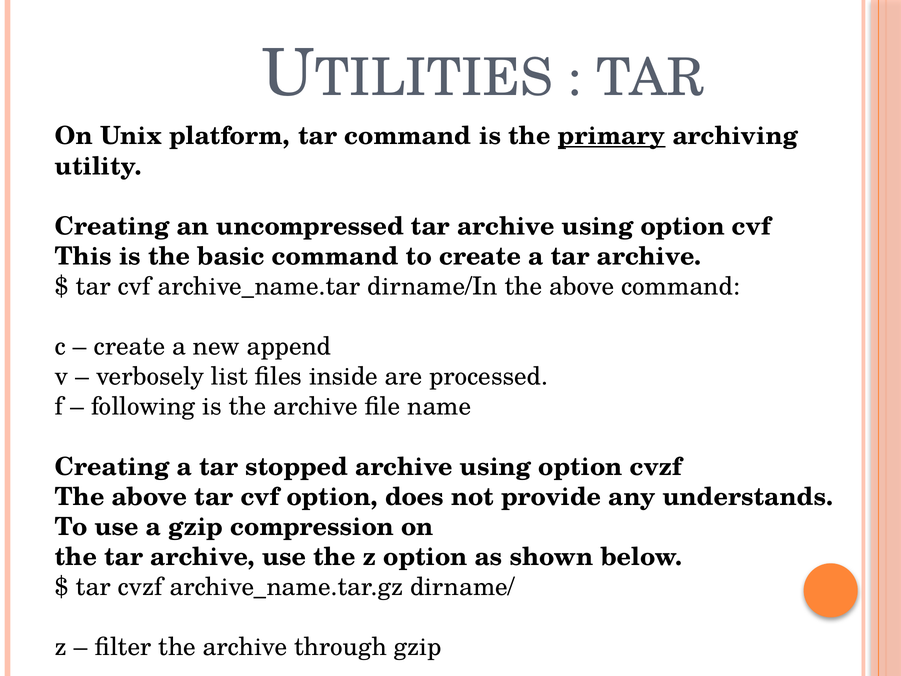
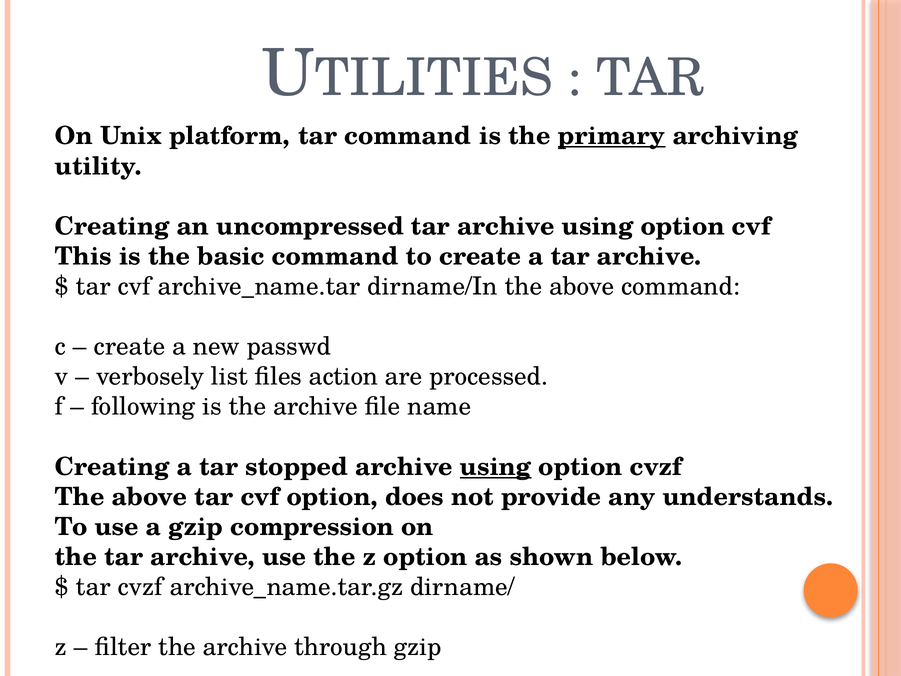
append: append -> passwd (289, 346)
inside: inside -> action (344, 377)
using underline: none -> present (496, 467)
